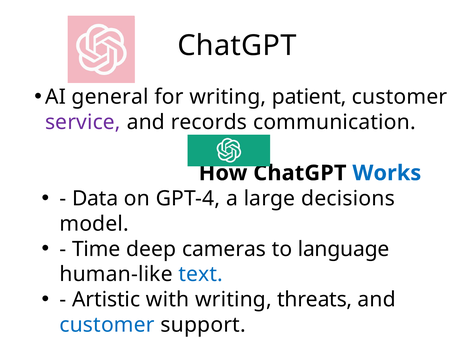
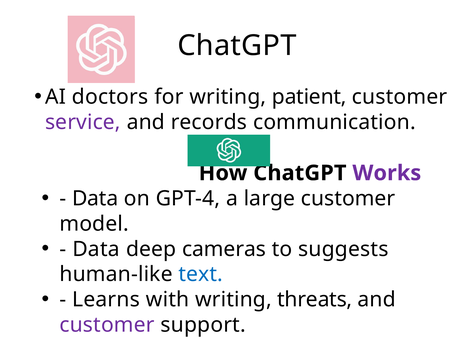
general: general -> doctors (110, 97)
Works colour: blue -> purple (387, 173)
large decisions: decisions -> customer (348, 199)
Time: Time -> Data (96, 249)
language: language -> suggests (343, 249)
Artistic: Artistic -> Learns (106, 300)
customer colour: blue -> purple (107, 325)
